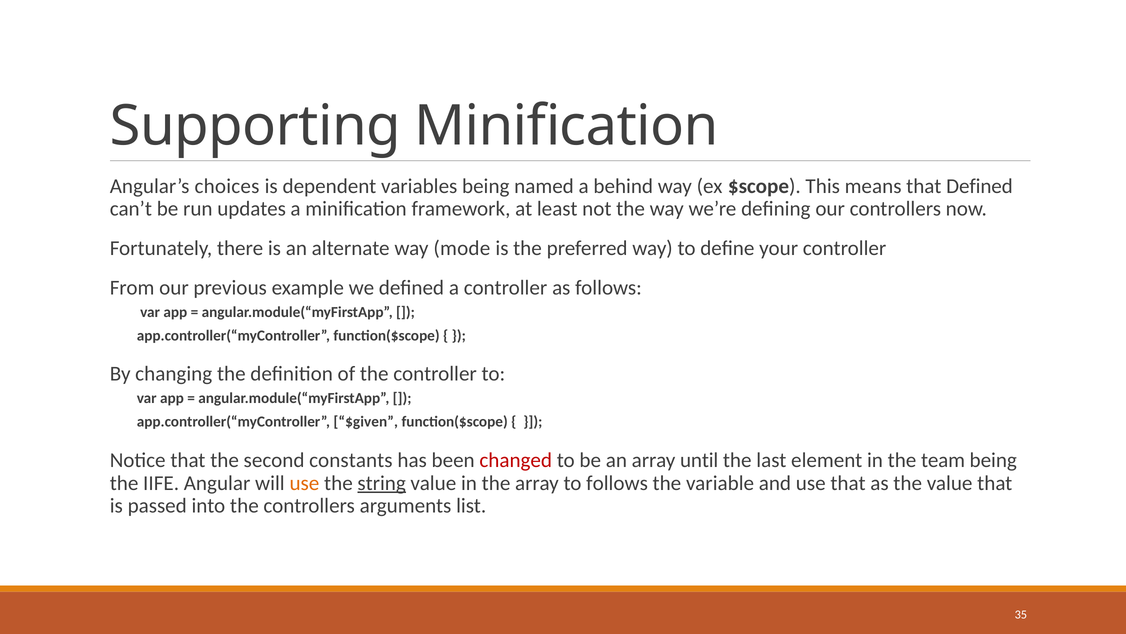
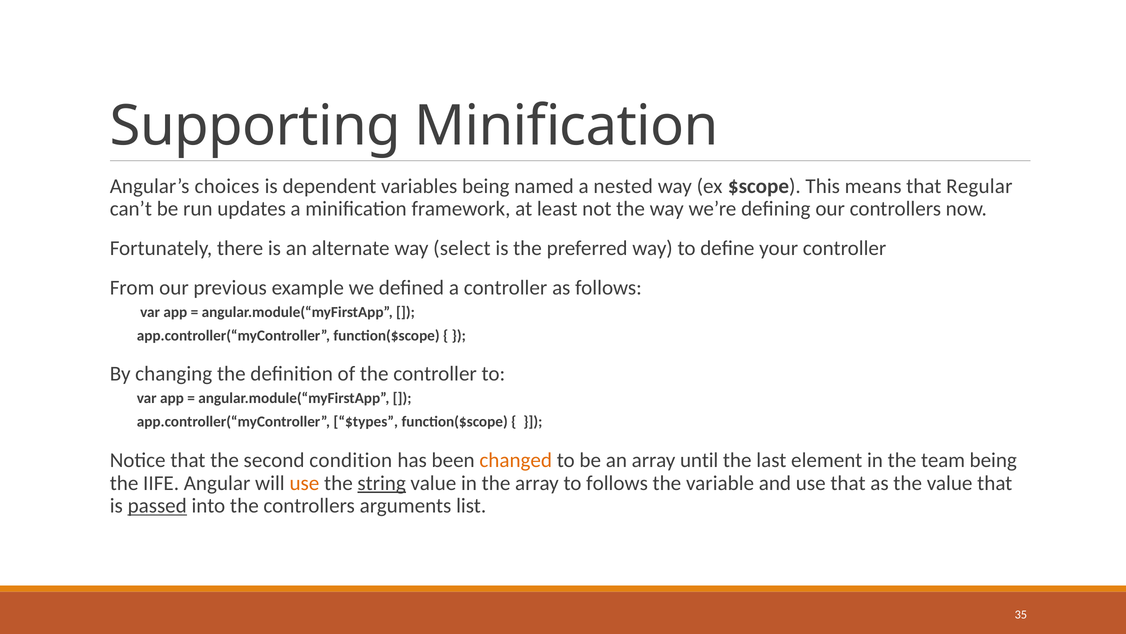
behind: behind -> nested (623, 186)
that Defined: Defined -> Regular (979, 186)
mode: mode -> select (462, 248)
$given: $given -> $types (366, 421)
constants: constants -> condition (351, 460)
changed colour: red -> orange (516, 460)
passed underline: none -> present (157, 505)
